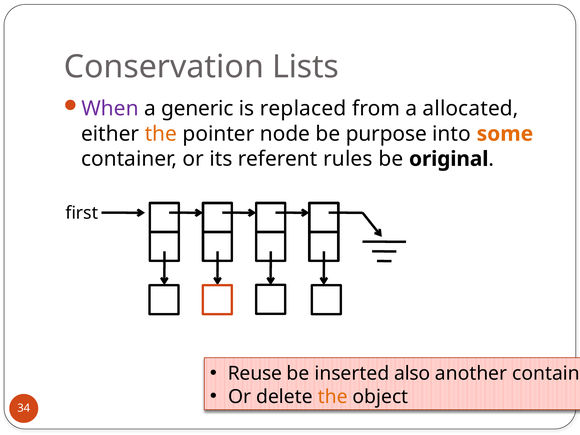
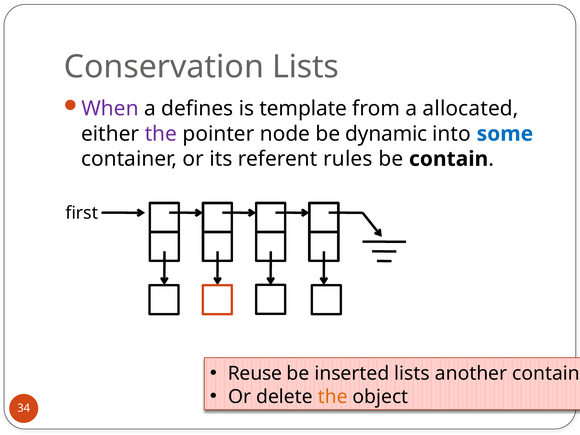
generic: generic -> defines (197, 109)
replaced: replaced -> template (303, 109)
the colour: orange -> purple (161, 134)
purpose: purpose -> dynamic (386, 134)
some colour: orange -> blue (505, 134)
original: original -> contain (449, 159)
inserted also: also -> lists (412, 373)
